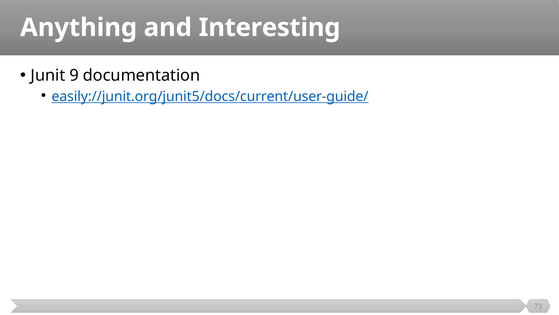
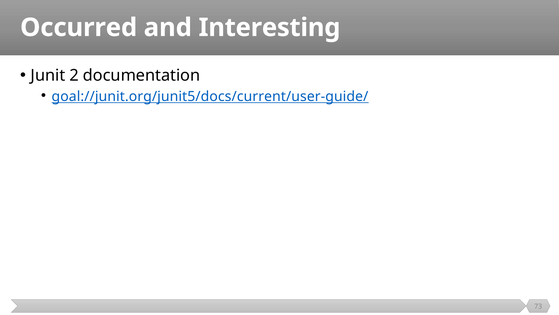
Anything: Anything -> Occurred (79, 28)
9: 9 -> 2 (74, 75)
easily://junit.org/junit5/docs/current/user-guide/: easily://junit.org/junit5/docs/current/user-guide/ -> goal://junit.org/junit5/docs/current/user-guide/ (210, 96)
